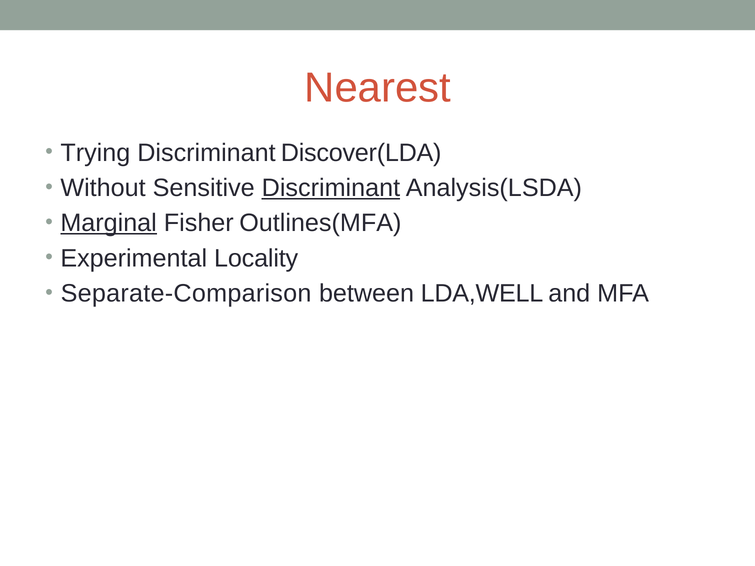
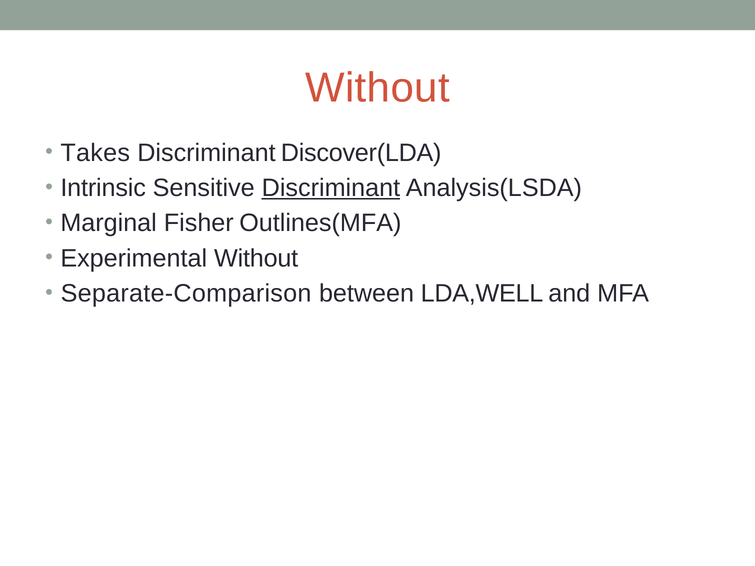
Nearest: Nearest -> Without (377, 88)
Trying: Trying -> Takes (95, 153)
Without: Without -> Intrinsic (103, 188)
Marginal underline: present -> none (109, 223)
Experimental Locality: Locality -> Without (256, 258)
